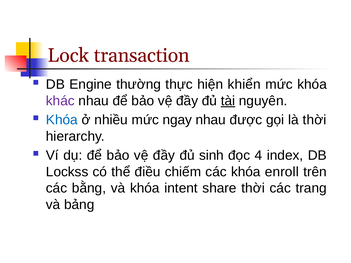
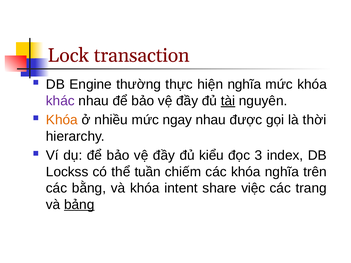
hiện khiển: khiển -> nghĩa (244, 85)
Khóa colour: blue -> orange (62, 120)
sinh: sinh -> kiểu (211, 156)
4: 4 -> 3 (258, 156)
điều: điều -> tuần (148, 172)
khóa enroll: enroll -> nghĩa (282, 172)
share thời: thời -> việc (253, 188)
bảng underline: none -> present (79, 205)
